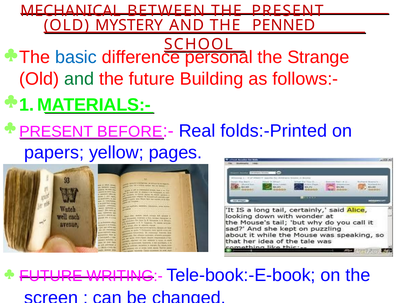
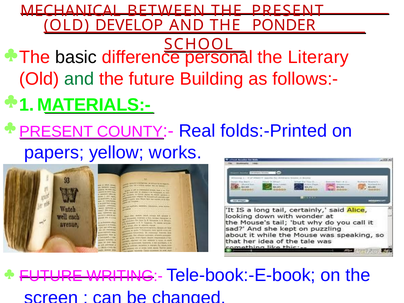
MYSTERY: MYSTERY -> DEVELOP (129, 25)
PENNED: PENNED -> PONDER (284, 25)
basic colour: blue -> black (76, 57)
Strange: Strange -> Literary (318, 57)
BEFORE: BEFORE -> COUNTY (130, 132)
pages: pages -> works (175, 153)
